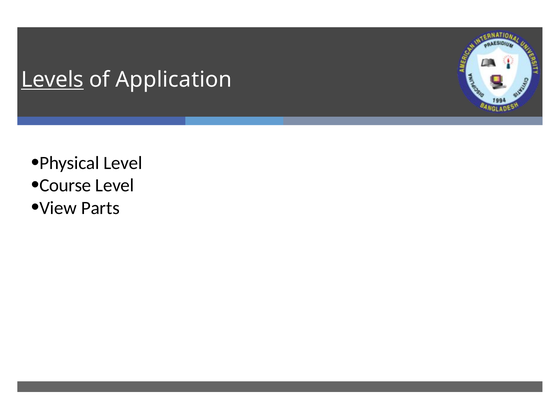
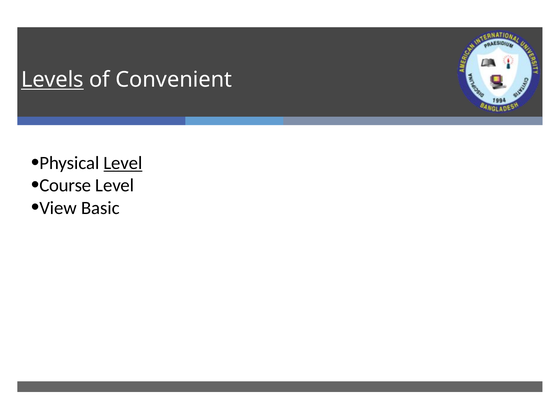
Application: Application -> Convenient (174, 80)
Level underline: none -> present (123, 163)
Parts: Parts -> Basic (100, 208)
